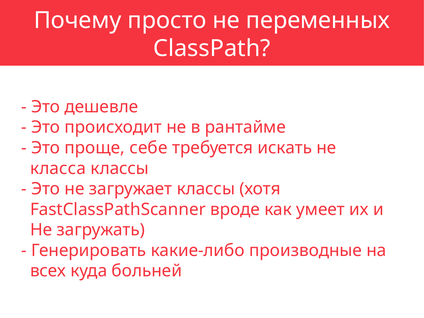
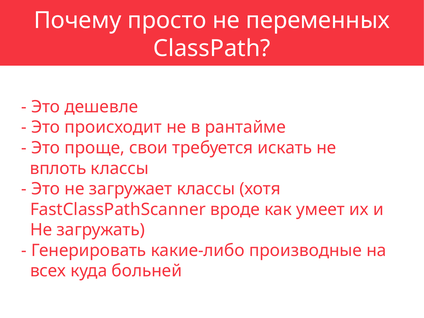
себе: себе -> свои (149, 148)
класса: класса -> вплоть (58, 168)
